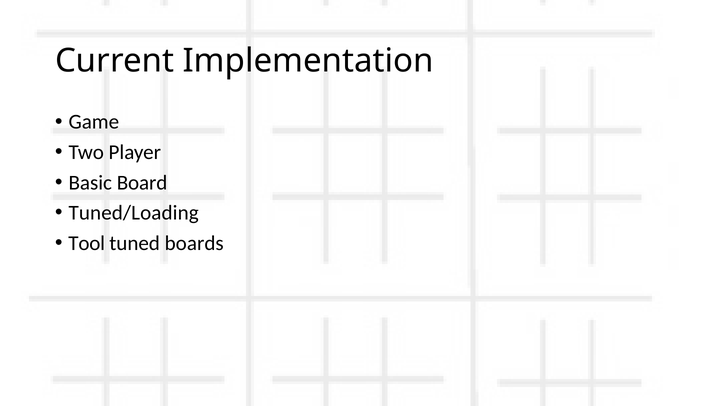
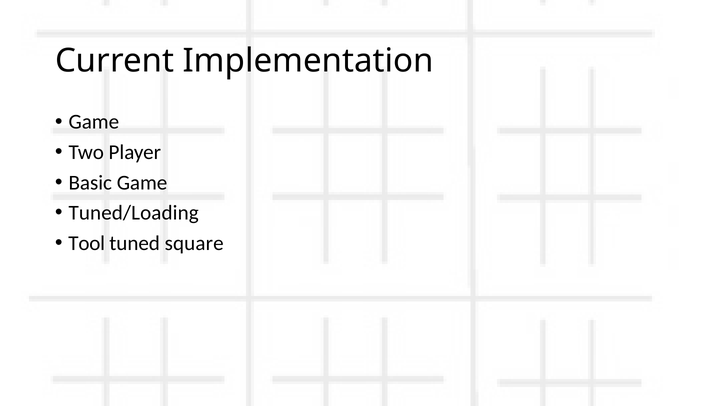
Basic Board: Board -> Game (142, 183)
boards: boards -> square (194, 243)
